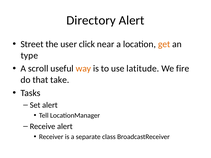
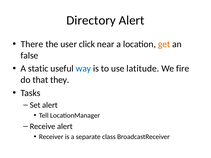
Street: Street -> There (32, 44)
type: type -> false (29, 56)
scroll: scroll -> static (38, 69)
way colour: orange -> blue (83, 69)
take: take -> they (60, 80)
